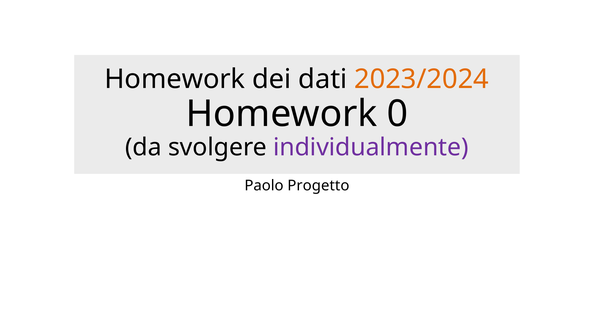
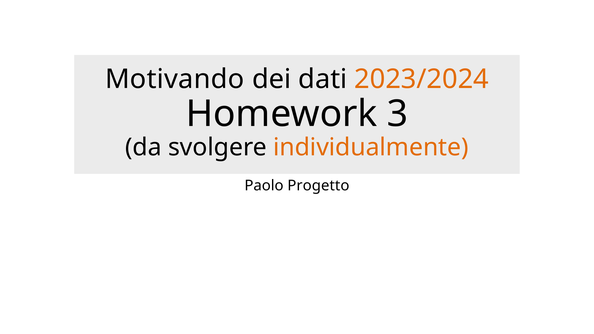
Homework: Homework -> Motivando (175, 79)
0: 0 -> 3 (398, 114)
individualmente colour: purple -> orange (371, 147)
